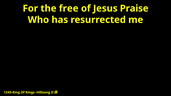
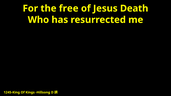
Praise: Praise -> Death (134, 8)
